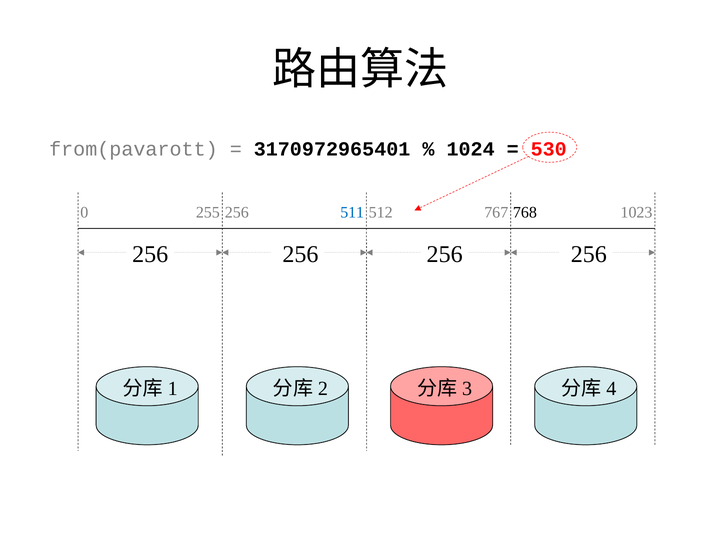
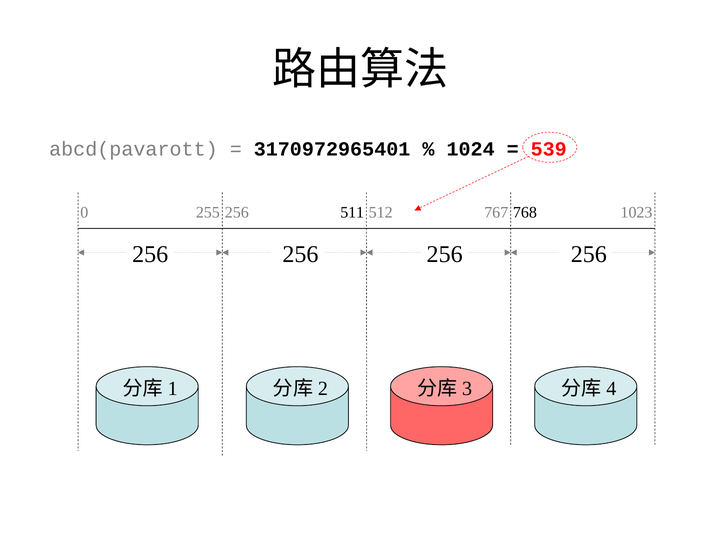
from(pavarott: from(pavarott -> abcd(pavarott (133, 149)
530: 530 -> 539 (549, 149)
511 colour: blue -> black (352, 213)
